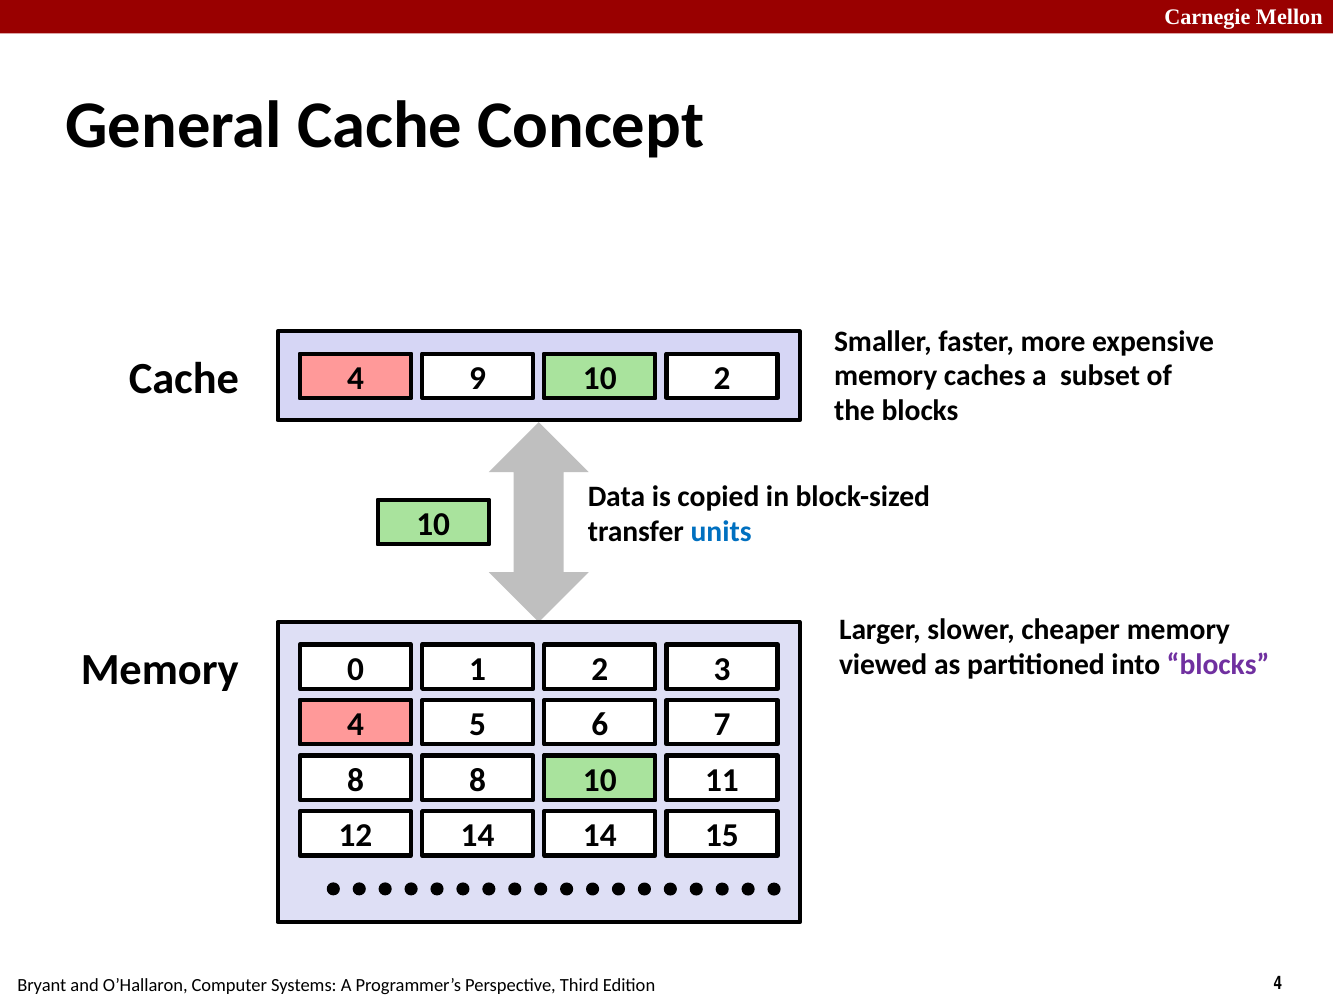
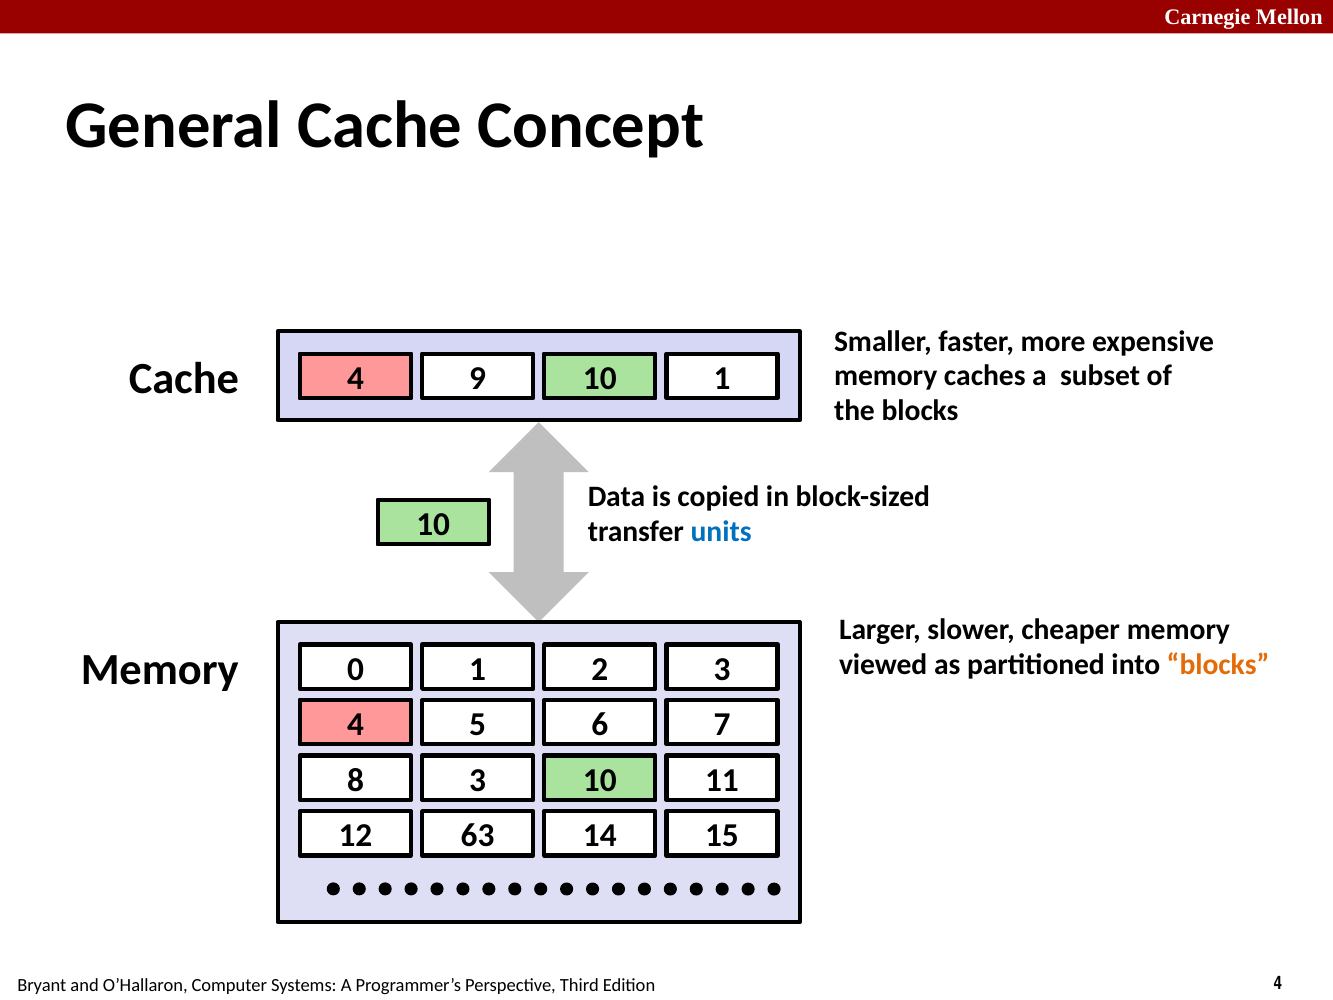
2: 2 -> 1 (722, 378)
blocks colour: purple -> orange (1218, 665)
8 8: 8 -> 3 (478, 780)
12 14: 14 -> 63 (478, 835)
